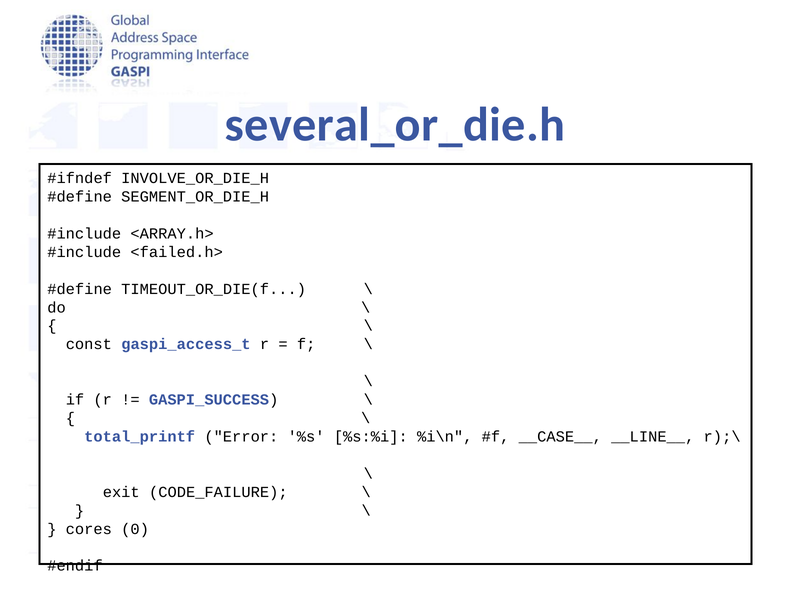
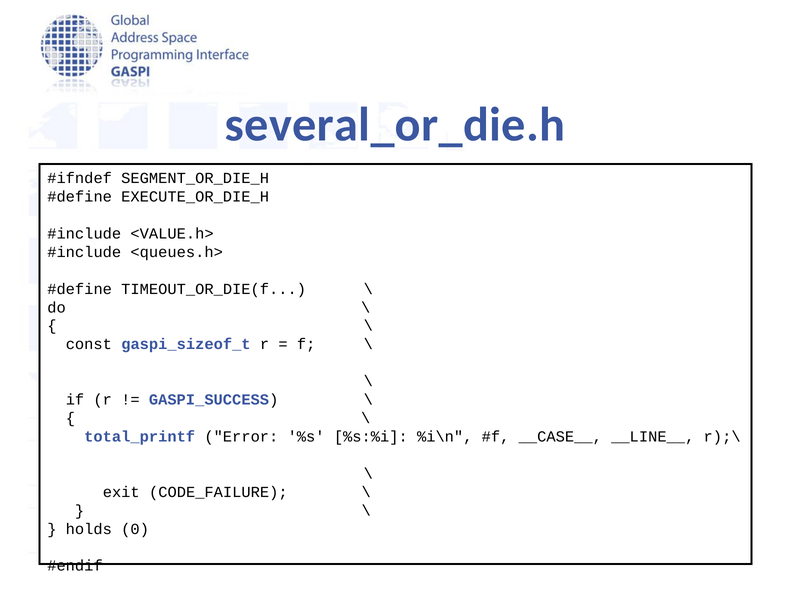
INVOLVE_OR_DIE_H: INVOLVE_OR_DIE_H -> SEGMENT_OR_DIE_H (195, 178)
SEGMENT_OR_DIE_H: SEGMENT_OR_DIE_H -> EXECUTE_OR_DIE_H (195, 197)
<ARRAY.h>: <ARRAY.h> -> <VALUE.h> (172, 234)
<failed.h>: <failed.h> -> <queues.h> (177, 252)
gaspi_access_t: gaspi_access_t -> gaspi_sizeof_t (186, 344)
cores: cores -> holds (89, 529)
